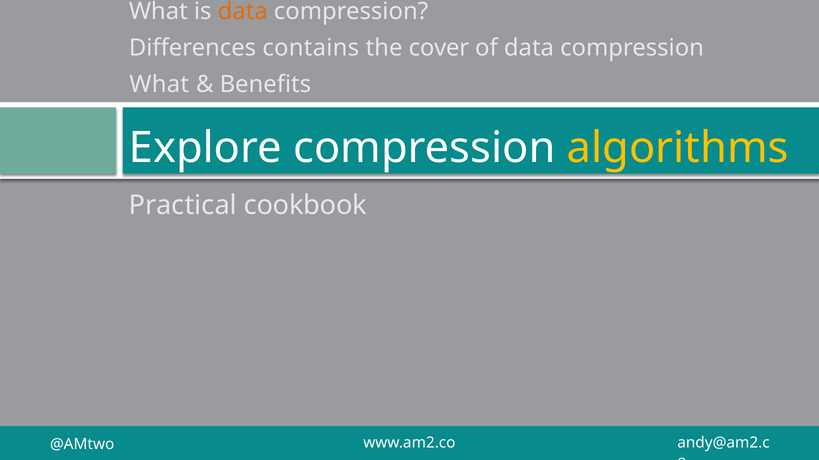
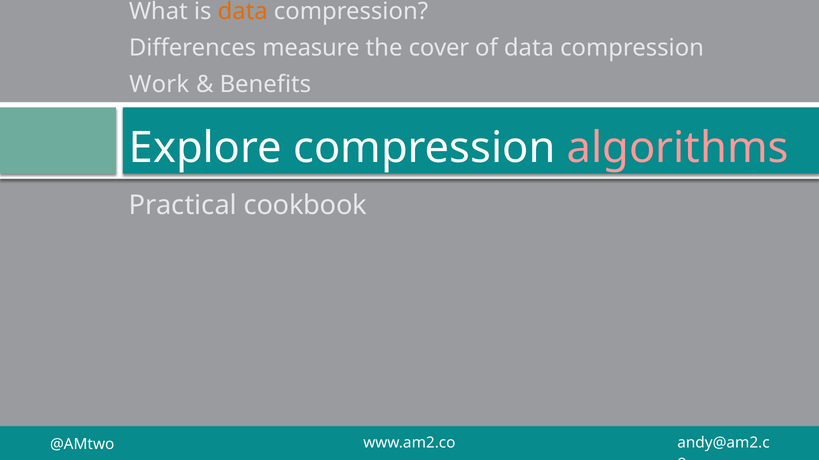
contains: contains -> measure (311, 48)
What: What -> Work (159, 84)
algorithms colour: yellow -> pink (678, 148)
